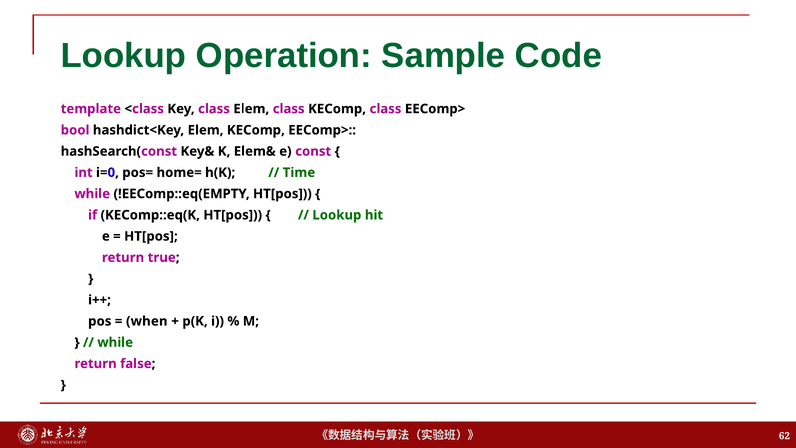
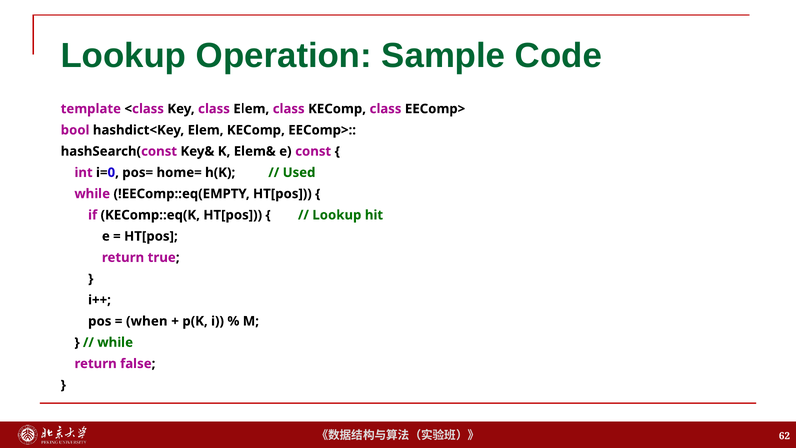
Time: Time -> Used (299, 172)
